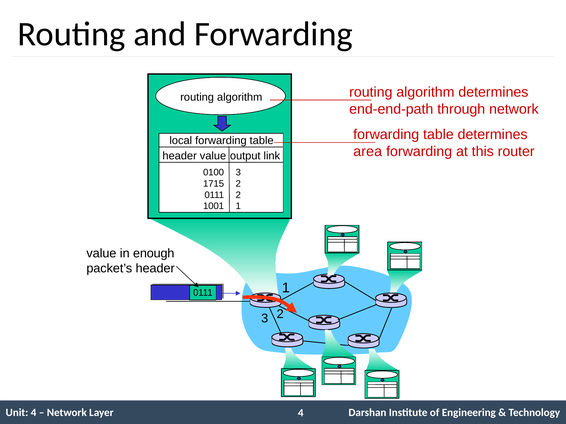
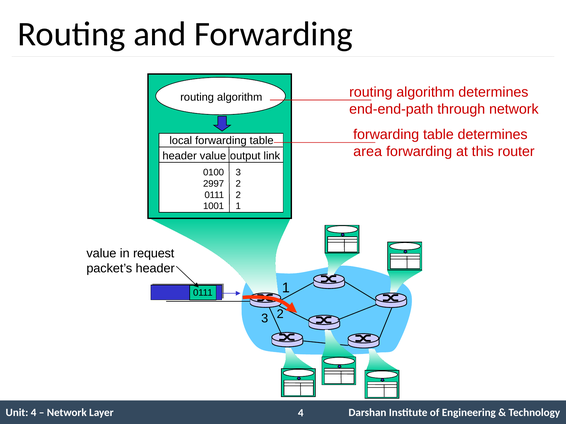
1715: 1715 -> 2997 (214, 184)
enough: enough -> request (154, 254)
